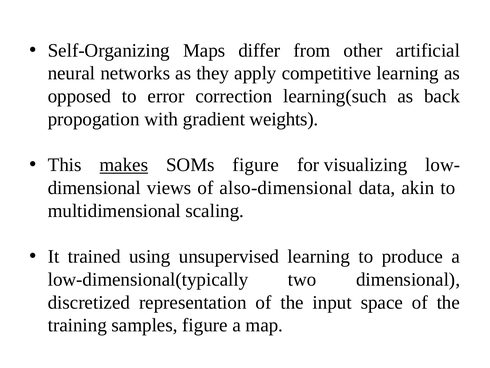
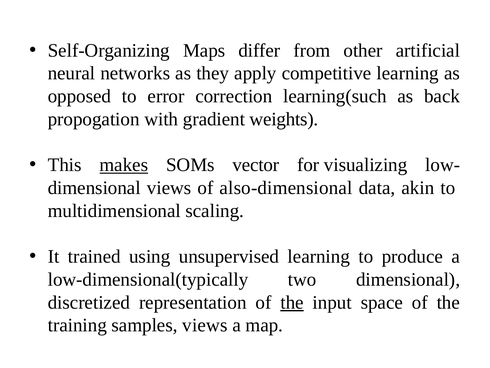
SOMs figure: figure -> vector (256, 165)
the underline: none -> present (292, 302)
samples figure: figure -> views (205, 325)
